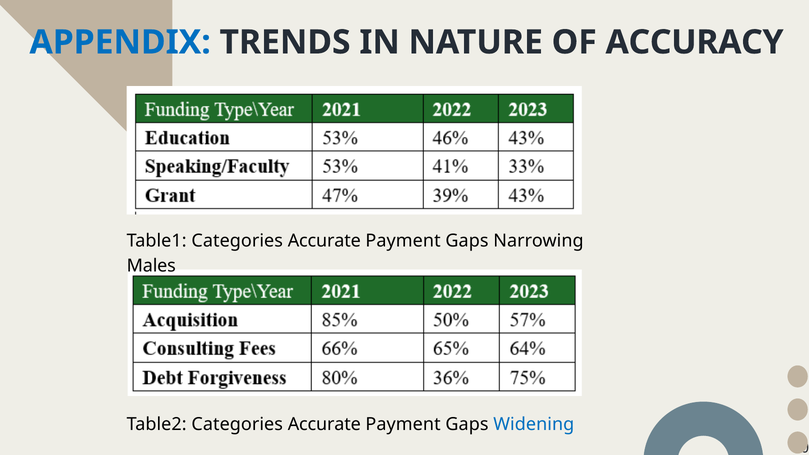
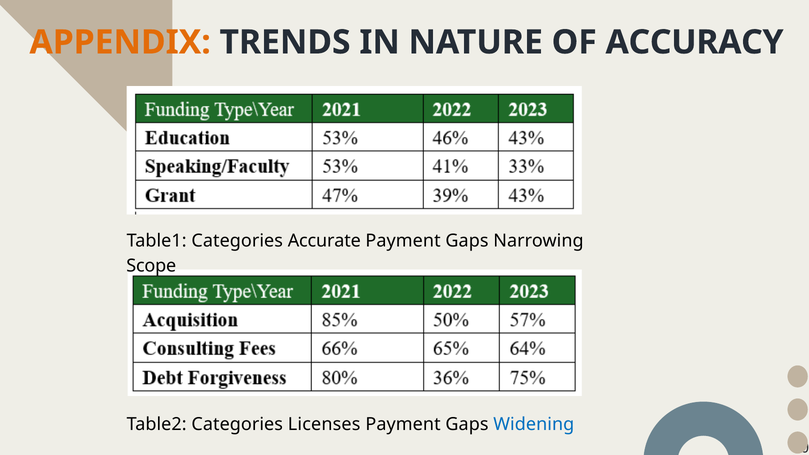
APPENDIX colour: blue -> orange (120, 42)
Males: Males -> Scope (151, 266)
Table2 Categories Accurate: Accurate -> Licenses (324, 424)
